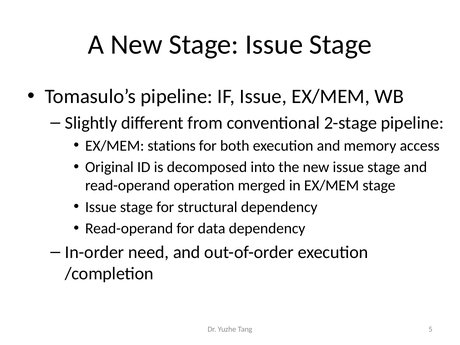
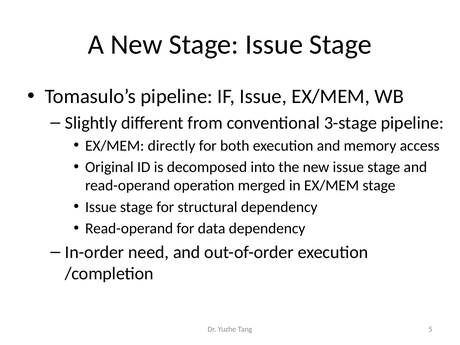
2-stage: 2-stage -> 3-stage (350, 123)
stations: stations -> directly (171, 146)
